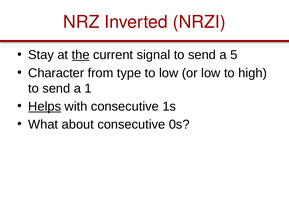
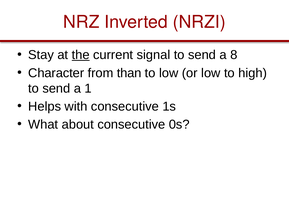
5: 5 -> 8 (234, 55)
type: type -> than (129, 73)
Helps underline: present -> none (45, 106)
